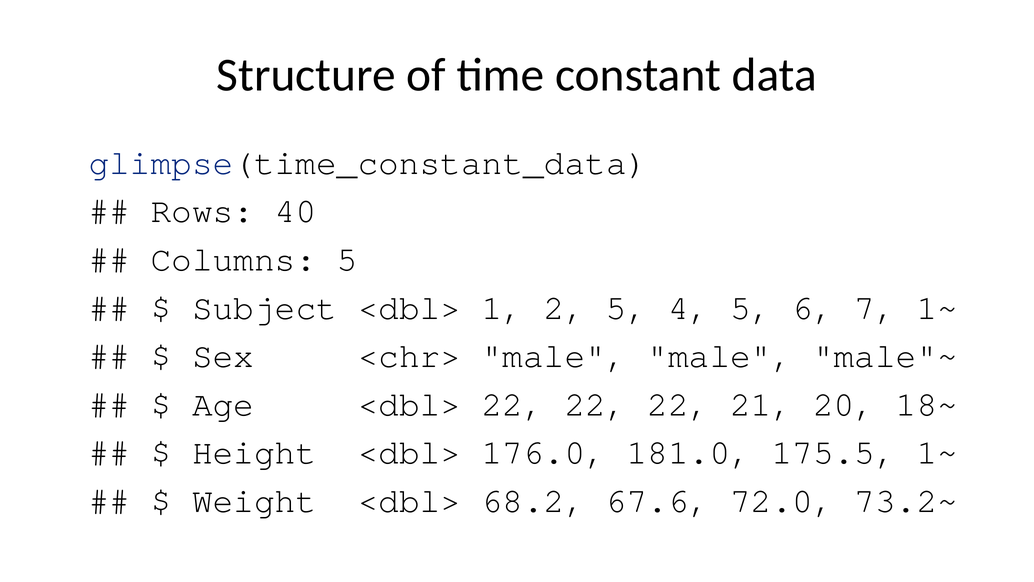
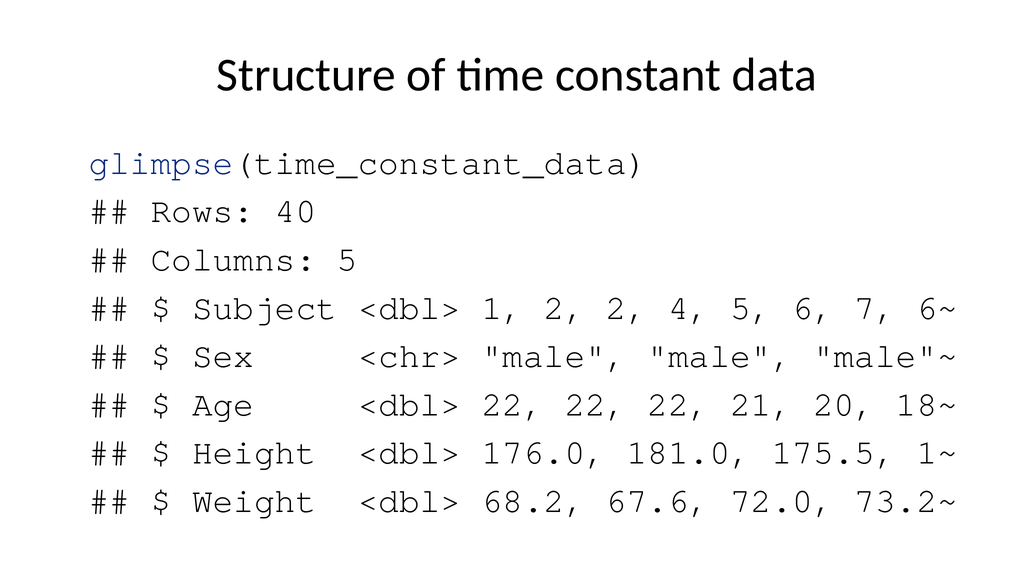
2 5: 5 -> 2 (627, 307)
7 1~: 1~ -> 6~ (937, 307)
